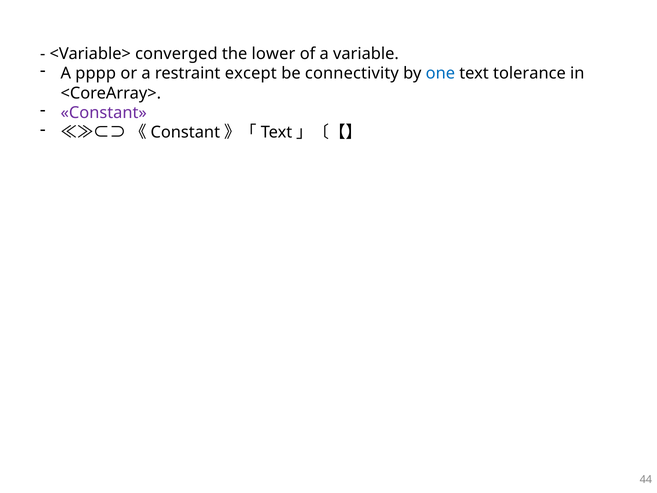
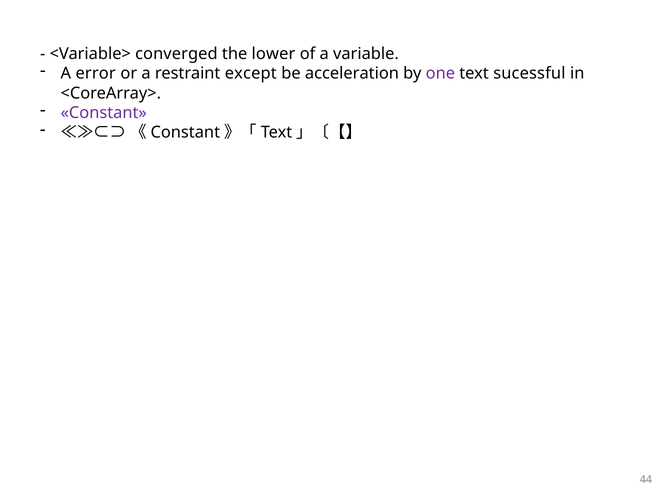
pppp: pppp -> error (96, 73)
connectivity: connectivity -> acceleration (352, 73)
one colour: blue -> purple (440, 73)
tolerance: tolerance -> sucessful (529, 73)
